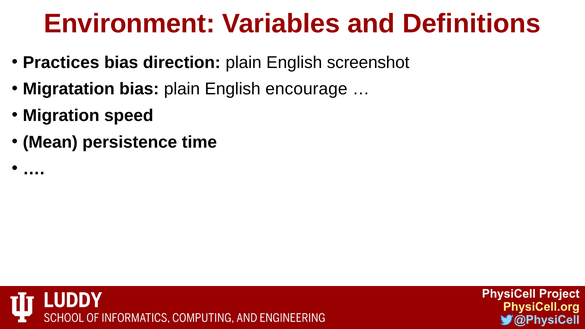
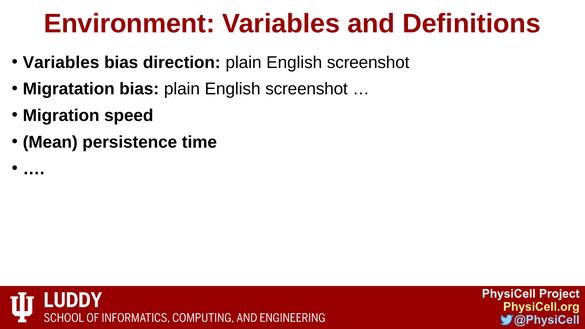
Practices: Practices -> Variables (61, 62)
bias plain English encourage: encourage -> screenshot (307, 89)
